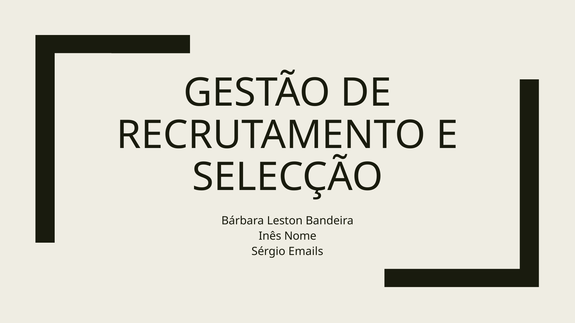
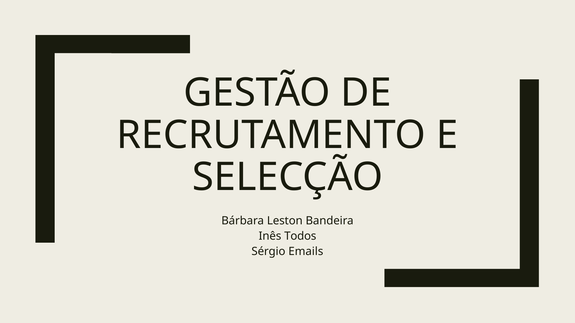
Nome: Nome -> Todos (300, 236)
